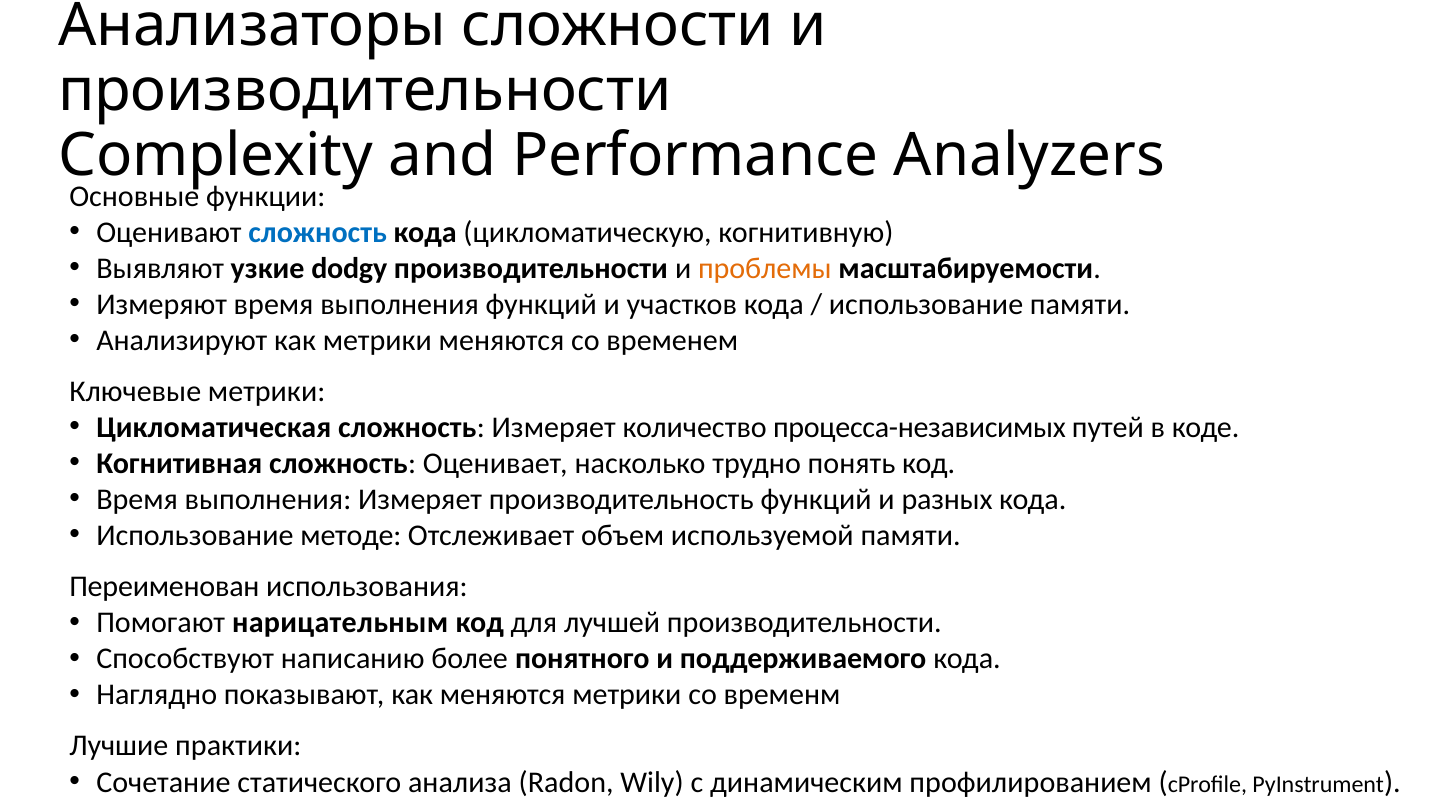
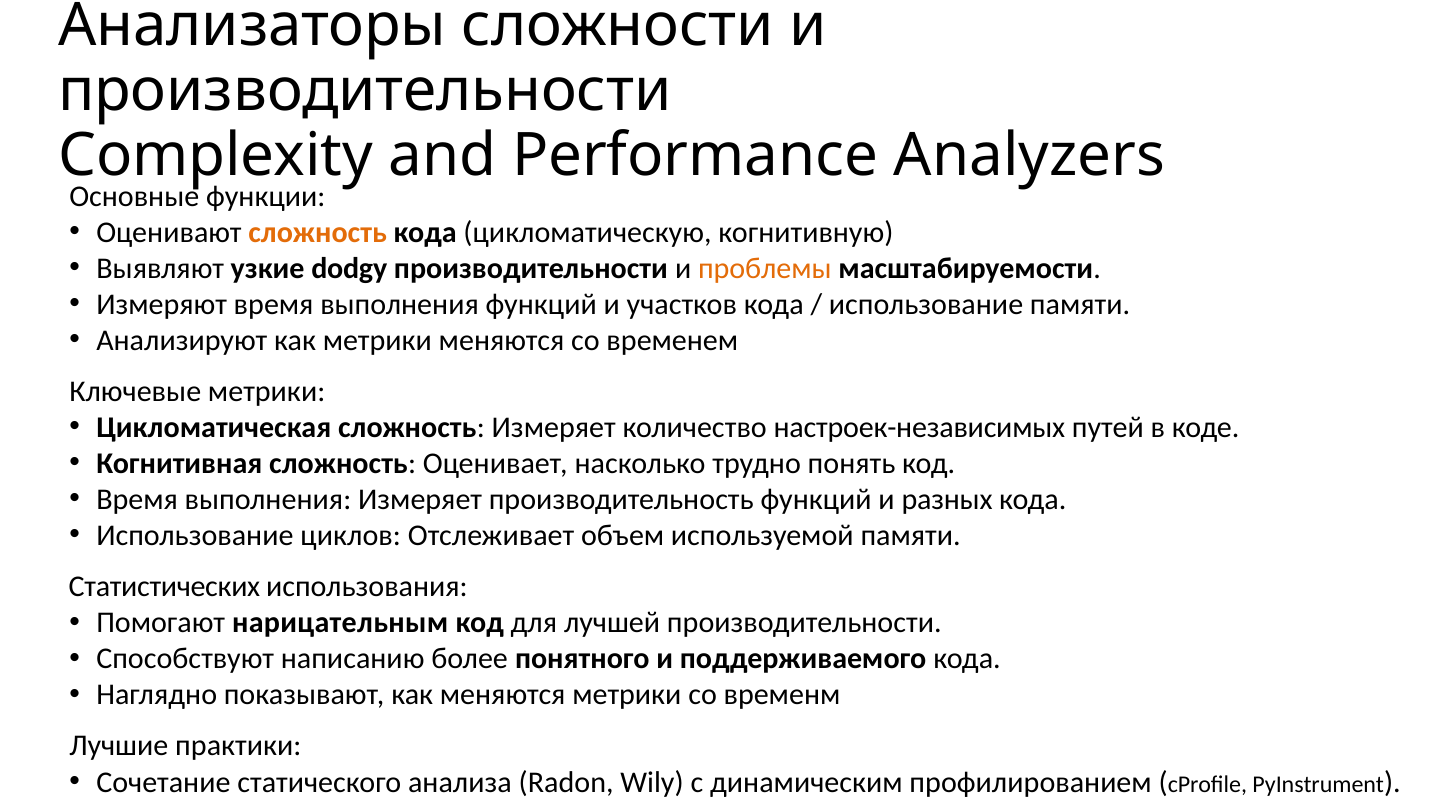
сложность colour: blue -> orange (318, 232)
процесса-независимых: процесса-независимых -> настроек-независимых (919, 428)
методе: методе -> циклов (351, 536)
Переименован: Переименован -> Статистических (164, 587)
